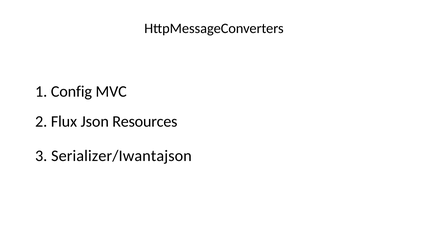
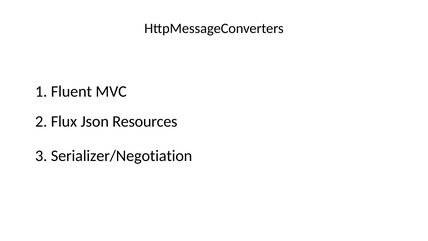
Config: Config -> Fluent (71, 91)
Serializer/Iwantajson: Serializer/Iwantajson -> Serializer/Negotiation (122, 156)
